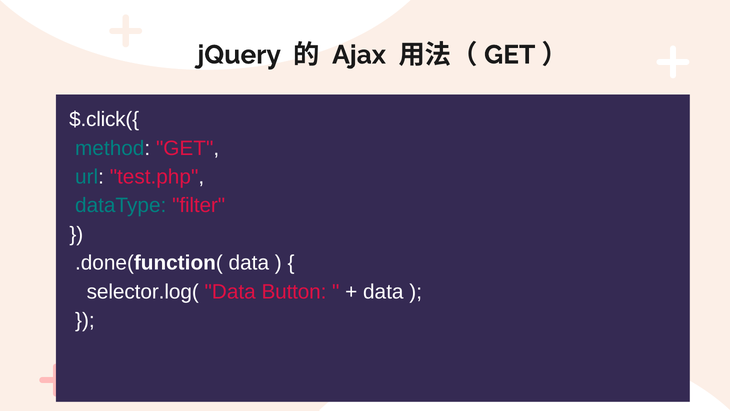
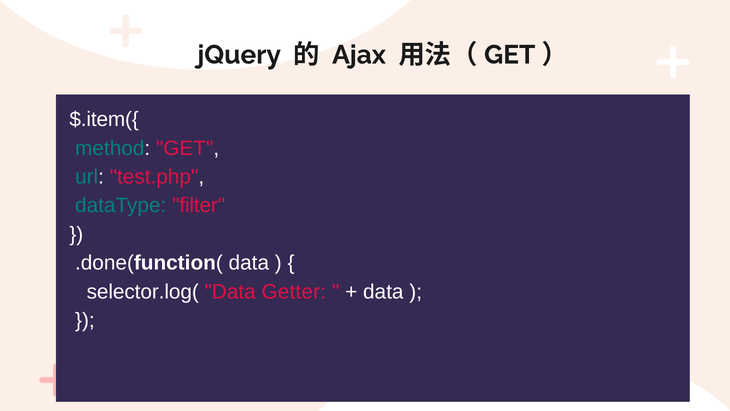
$.click({: $.click({ -> $.item({ (104, 119)
Button: Button -> Getter (294, 291)
